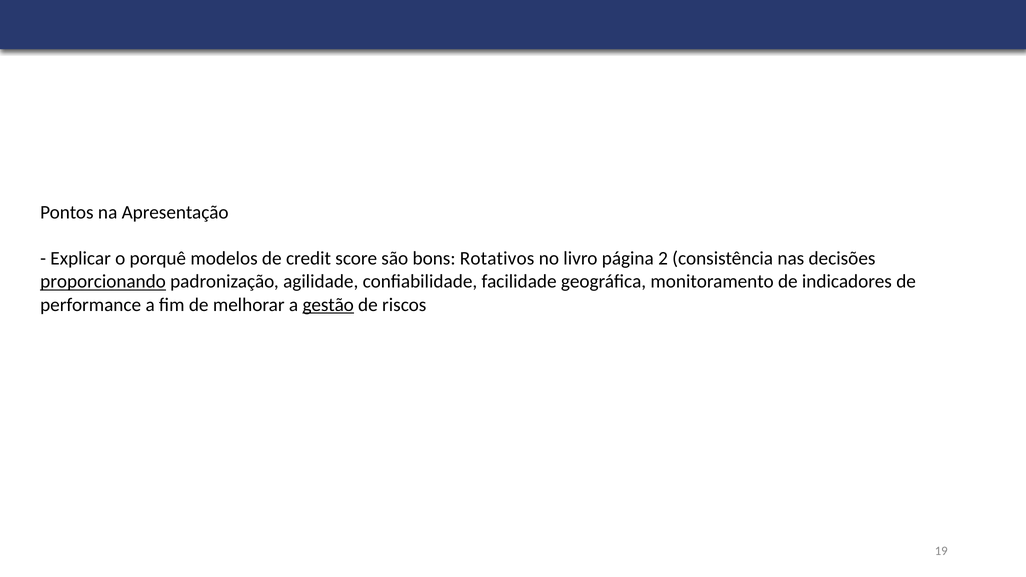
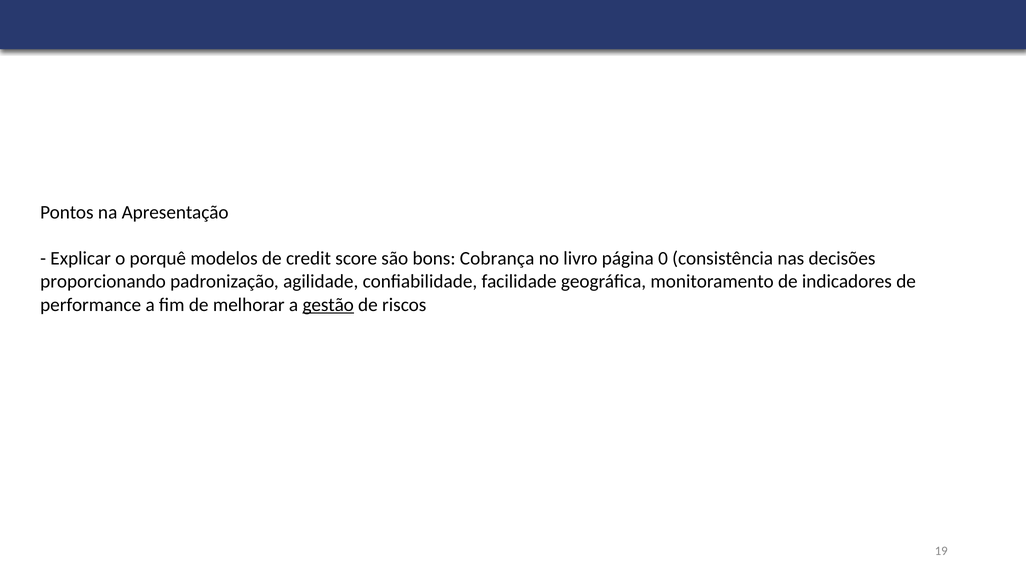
Rotativos: Rotativos -> Cobrança (497, 259)
2: 2 -> 0 (663, 259)
proporcionando underline: present -> none (103, 282)
